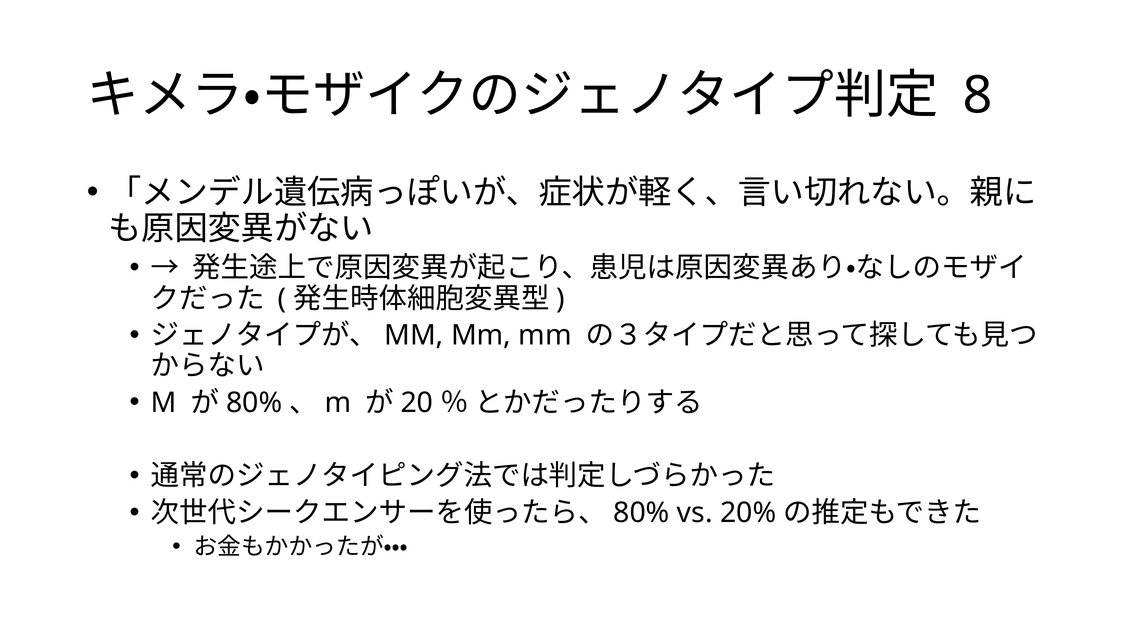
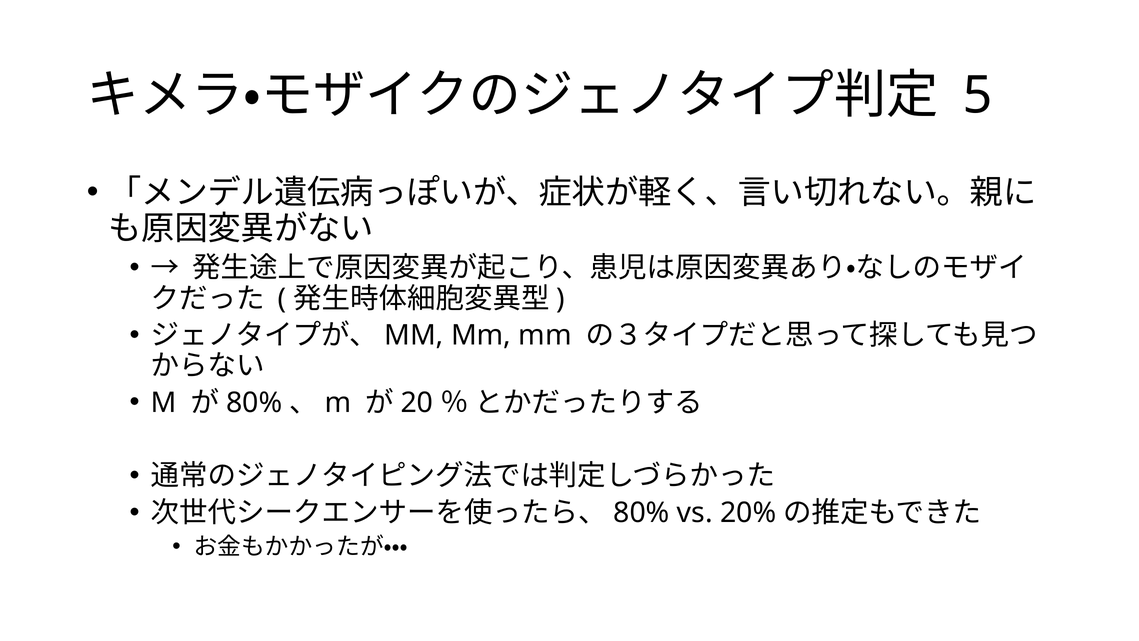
8: 8 -> 5 (978, 96)
